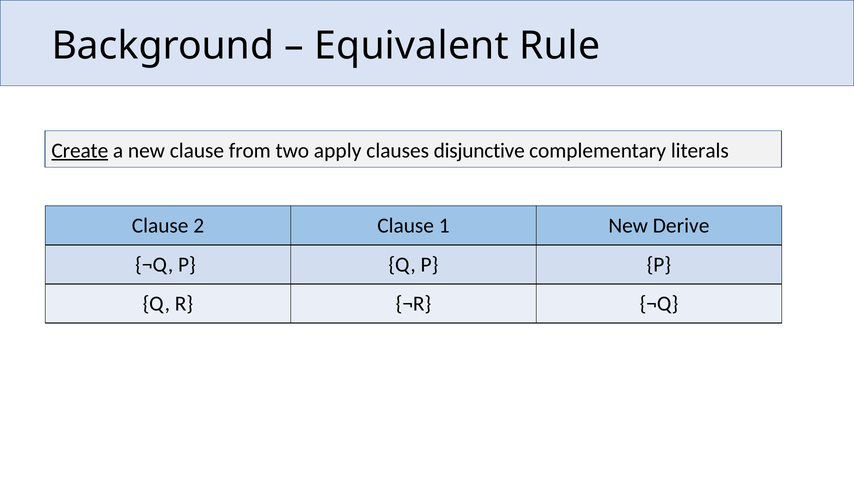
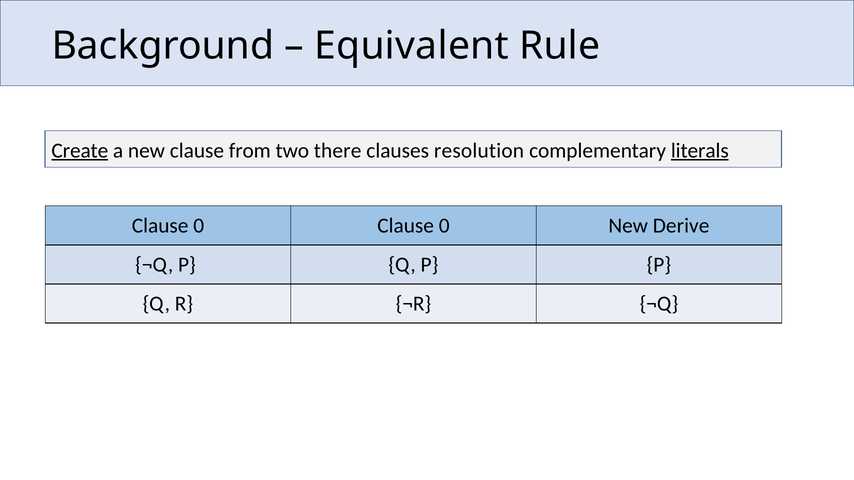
apply: apply -> there (338, 151)
disjunctive: disjunctive -> resolution (479, 151)
literals underline: none -> present (700, 151)
2: 2 -> 0 (199, 226)
1: 1 -> 0 (444, 226)
